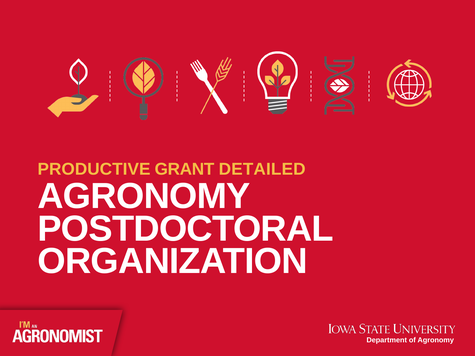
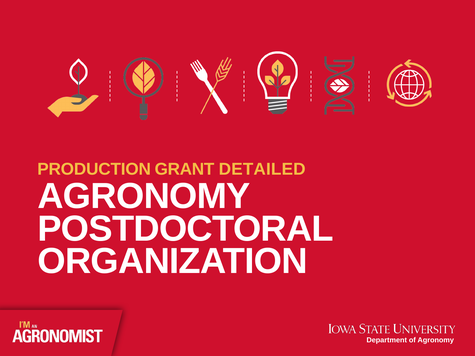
PRODUCTIVE: PRODUCTIVE -> PRODUCTION (94, 169)
